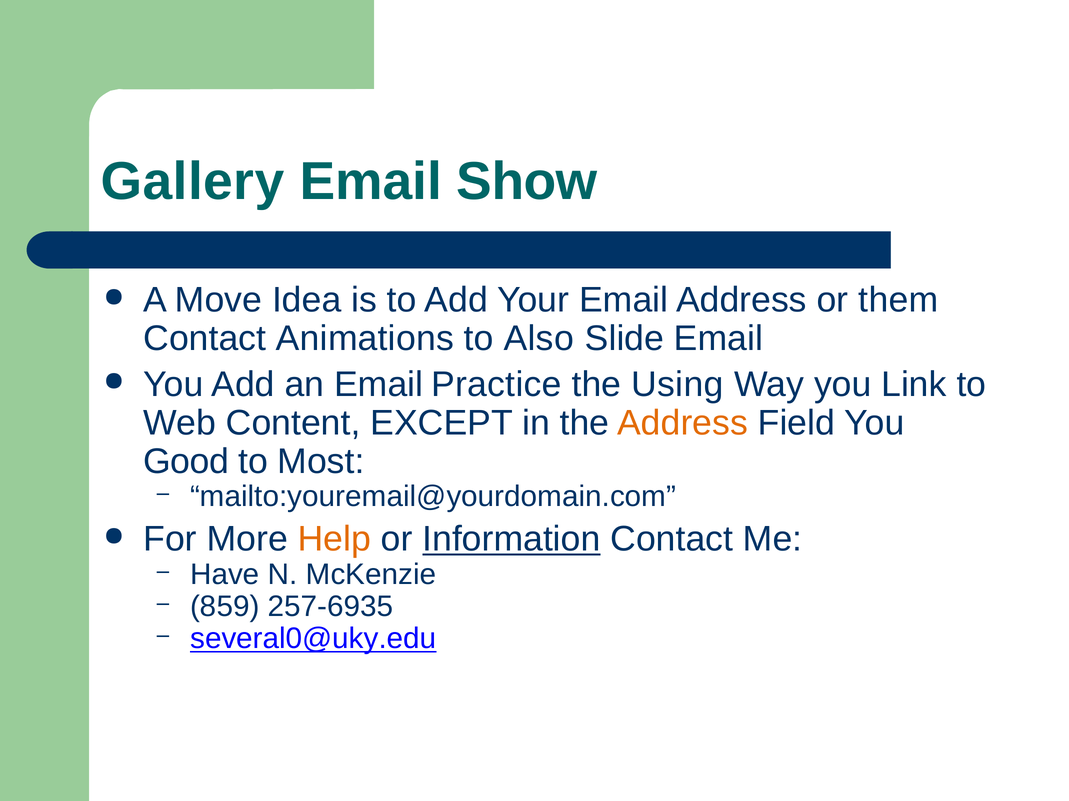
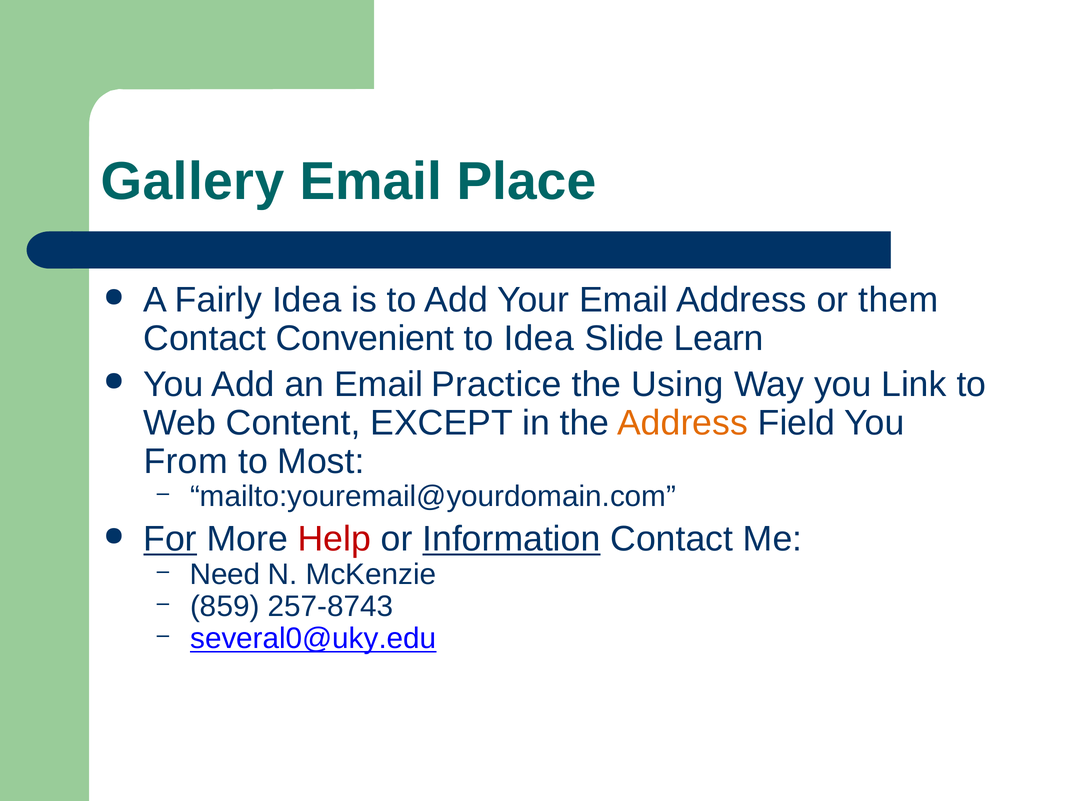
Show: Show -> Place (527, 182)
Move: Move -> Fairly (219, 300)
Animations: Animations -> Convenient (365, 339)
to Also: Also -> Idea (539, 339)
Slide Email: Email -> Learn (719, 339)
Good: Good -> From (186, 462)
For underline: none -> present (170, 540)
Help colour: orange -> red (334, 540)
Have: Have -> Need (225, 575)
257-6935: 257-6935 -> 257-8743 (331, 607)
